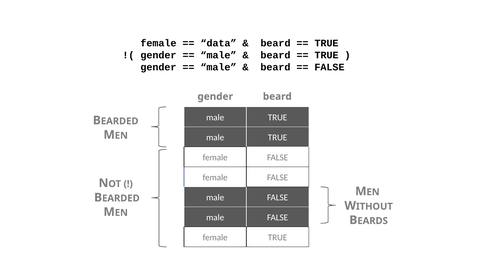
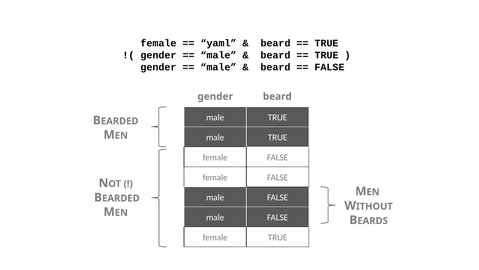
data: data -> yaml (218, 43)
